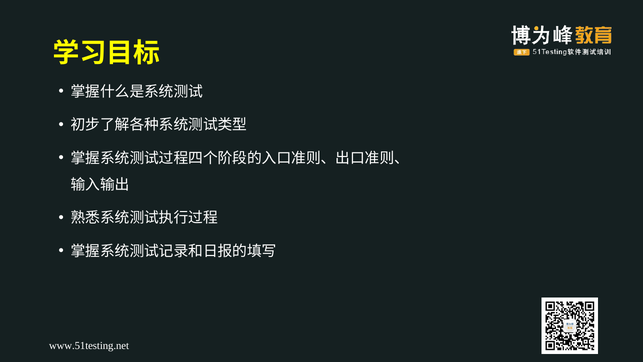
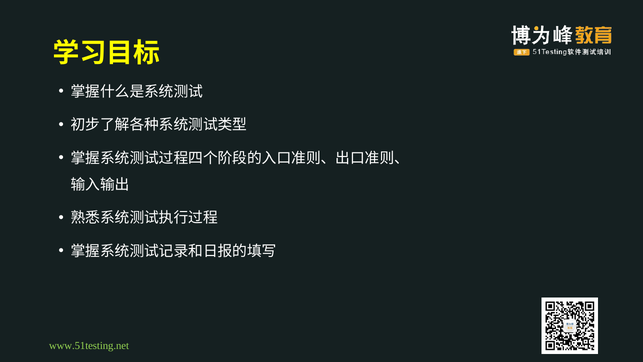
www.51testing.net colour: white -> light green (89, 346)
